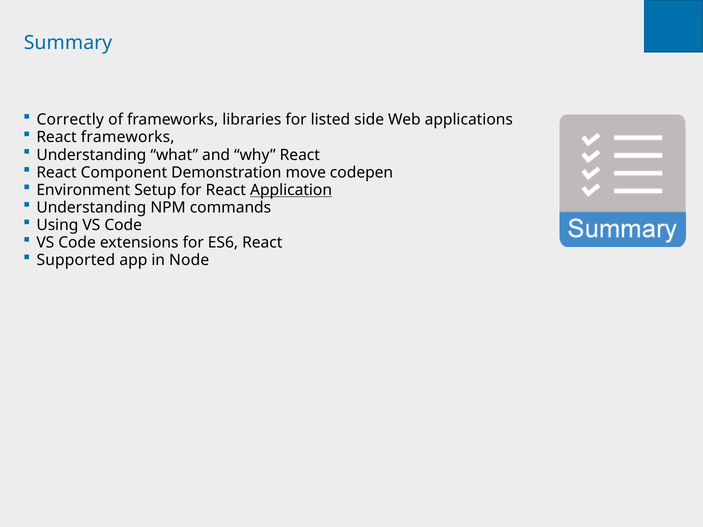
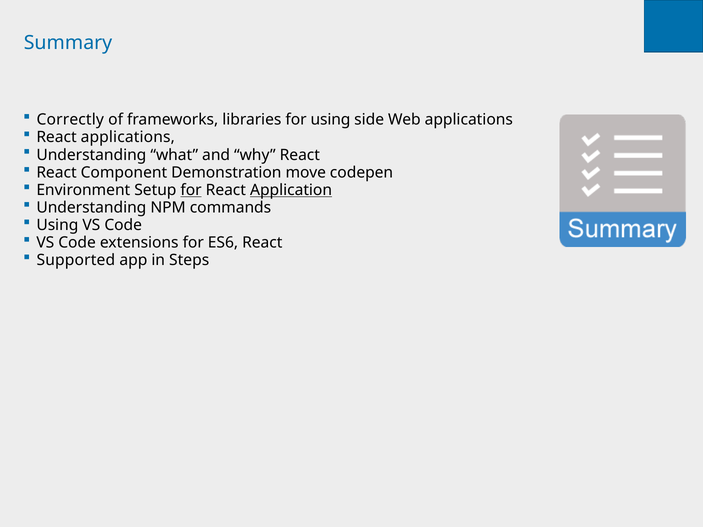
for listed: listed -> using (330, 120)
React frameworks: frameworks -> applications (128, 137)
for underline: none -> present (191, 190)
Node: Node -> Steps (189, 260)
